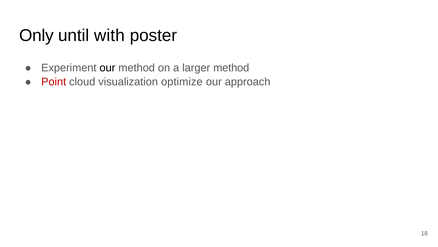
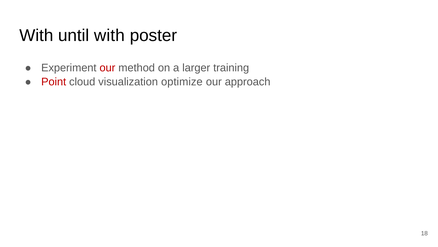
Only: Only -> With (36, 35)
our colour: black -> red (107, 68)
larger method: method -> training (231, 68)
